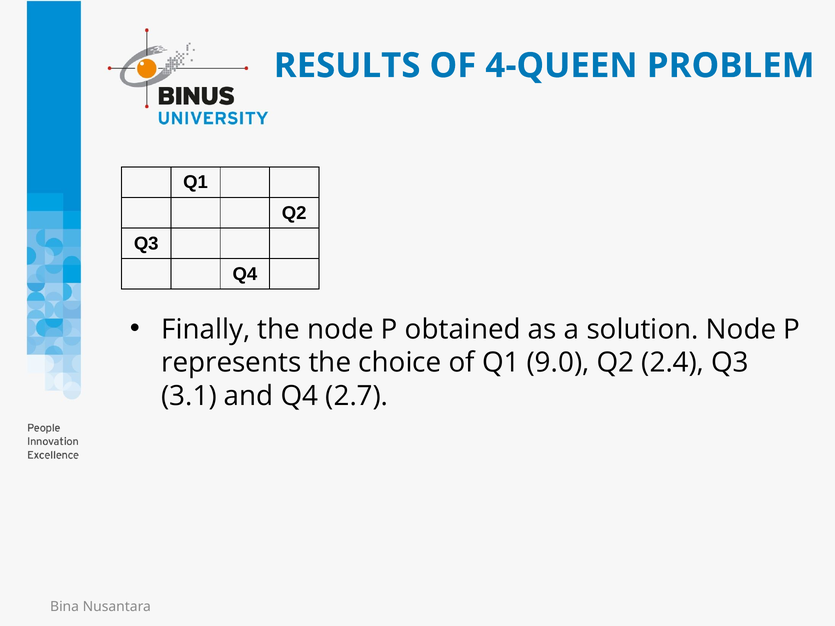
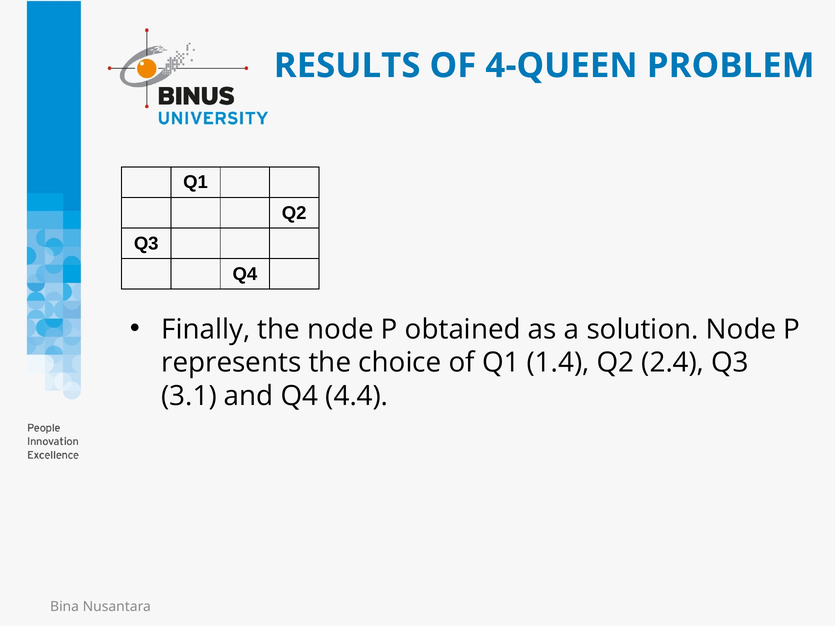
9.0: 9.0 -> 1.4 (558, 363)
2.7: 2.7 -> 4.4 (357, 396)
